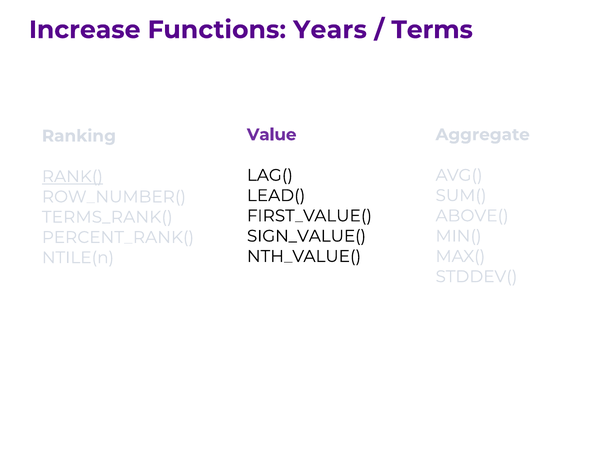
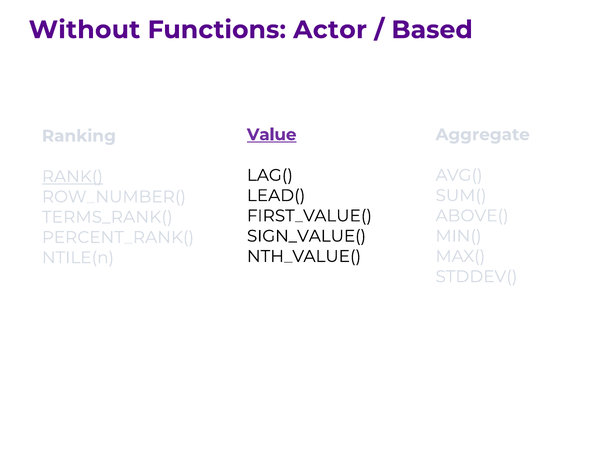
Increase: Increase -> Without (84, 30)
Years: Years -> Actor (330, 30)
Terms: Terms -> Based (432, 30)
Value underline: none -> present (272, 134)
